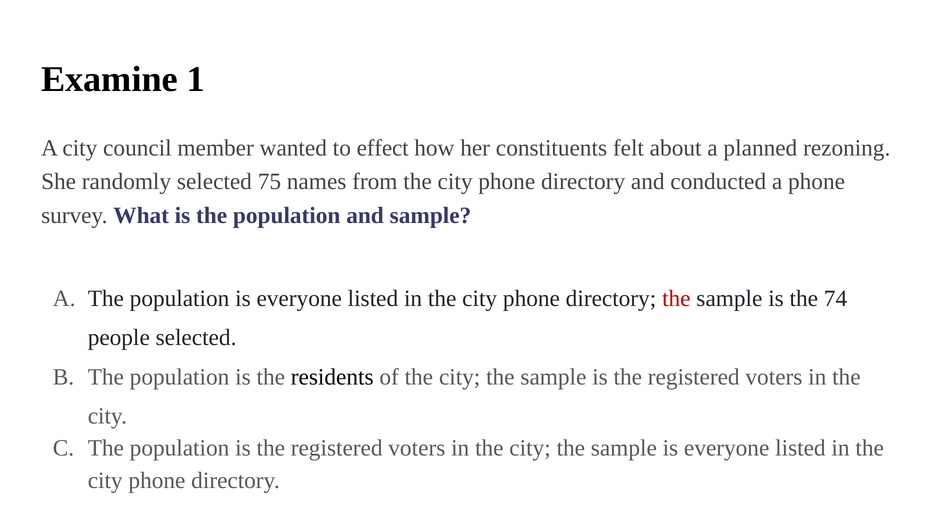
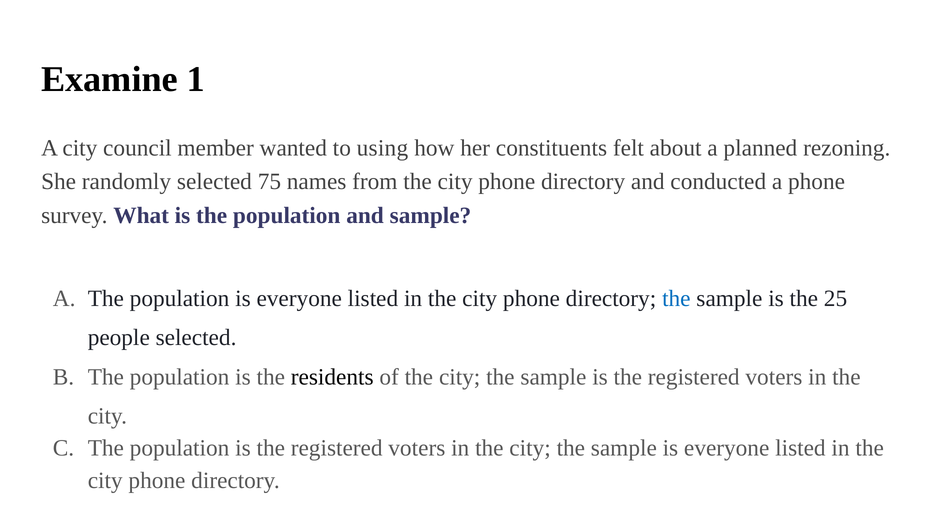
effect: effect -> using (382, 148)
the colour: red -> blue (676, 298)
74: 74 -> 25 (836, 298)
